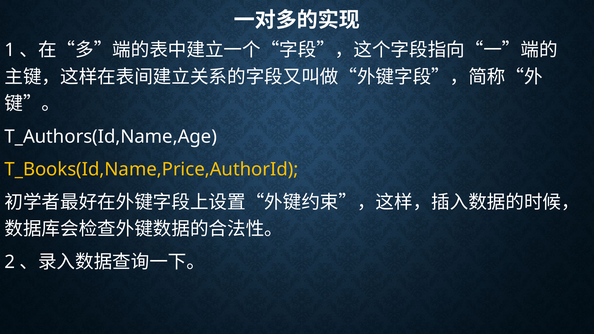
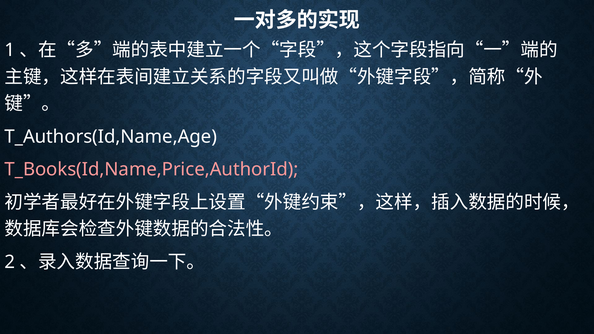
T_Books(Id,Name,Price,AuthorId colour: yellow -> pink (151, 170)
